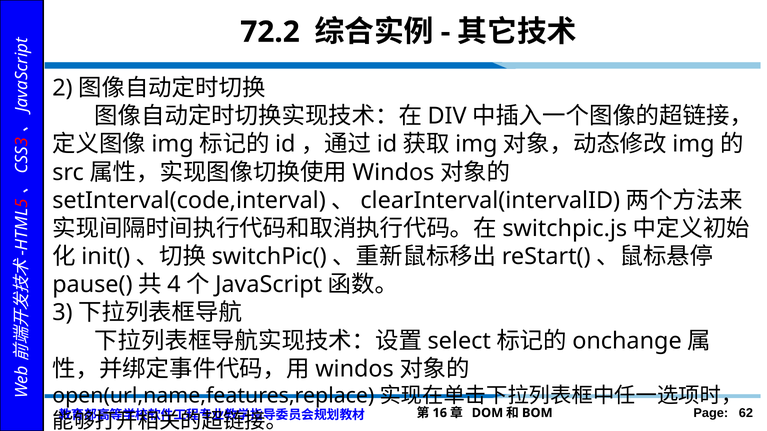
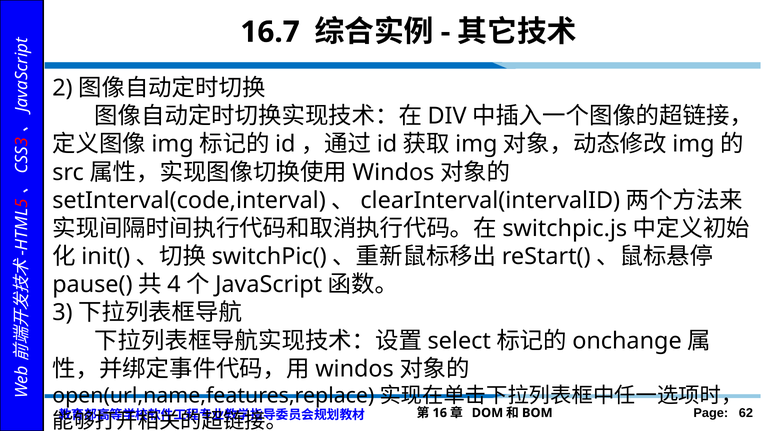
72.2: 72.2 -> 16.7 (270, 32)
